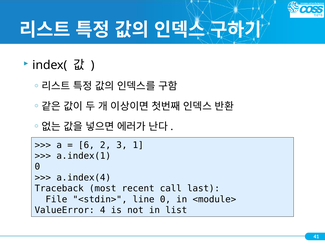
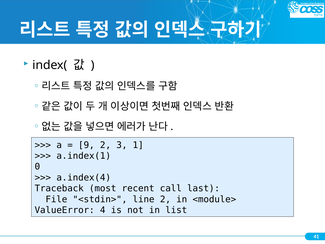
6: 6 -> 9 (86, 145)
line 0: 0 -> 2 (165, 199)
